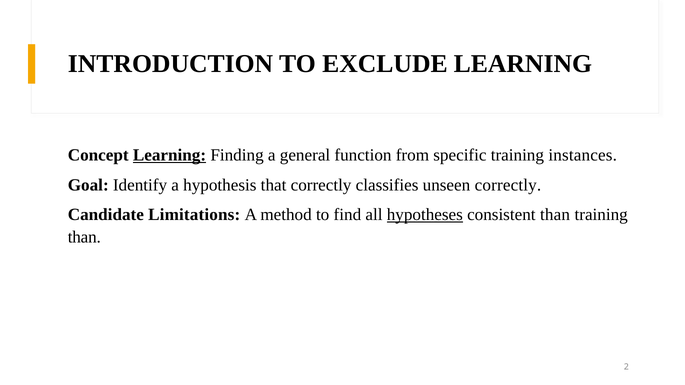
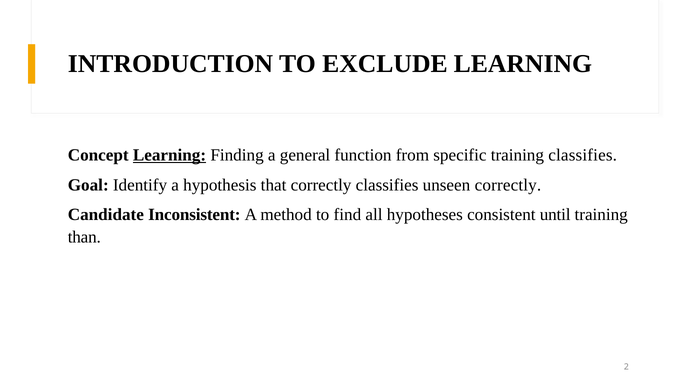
training instances: instances -> classifies (583, 155)
Limitations: Limitations -> Inconsistent (194, 215)
hypotheses underline: present -> none (425, 215)
consistent than: than -> until (555, 215)
